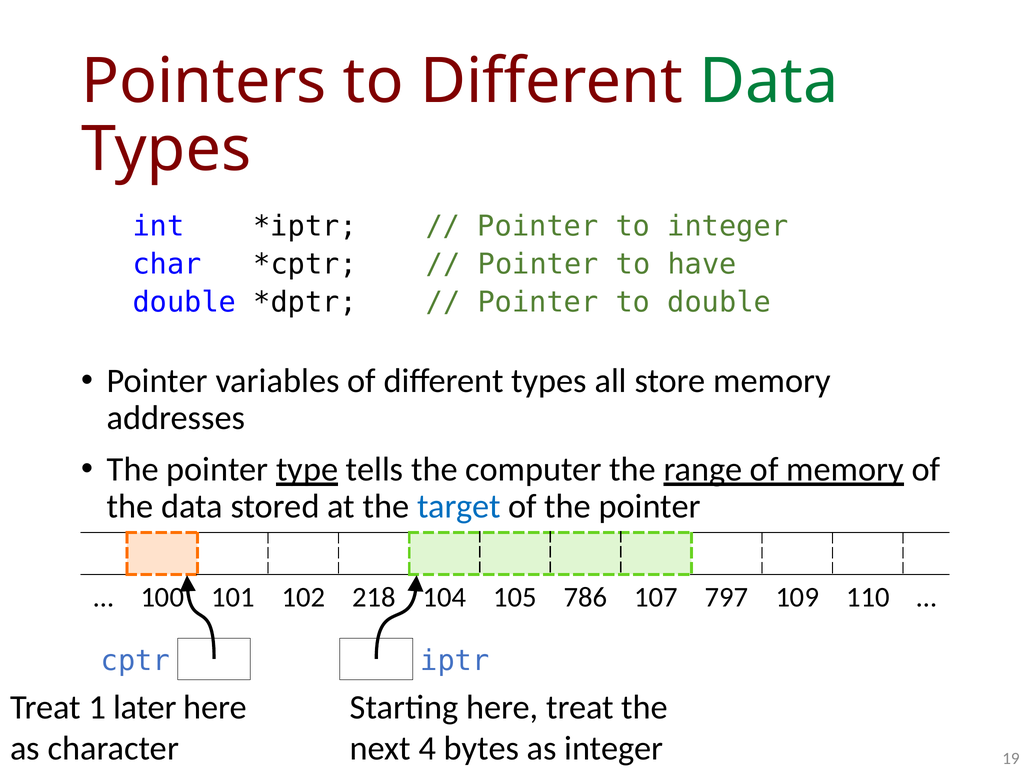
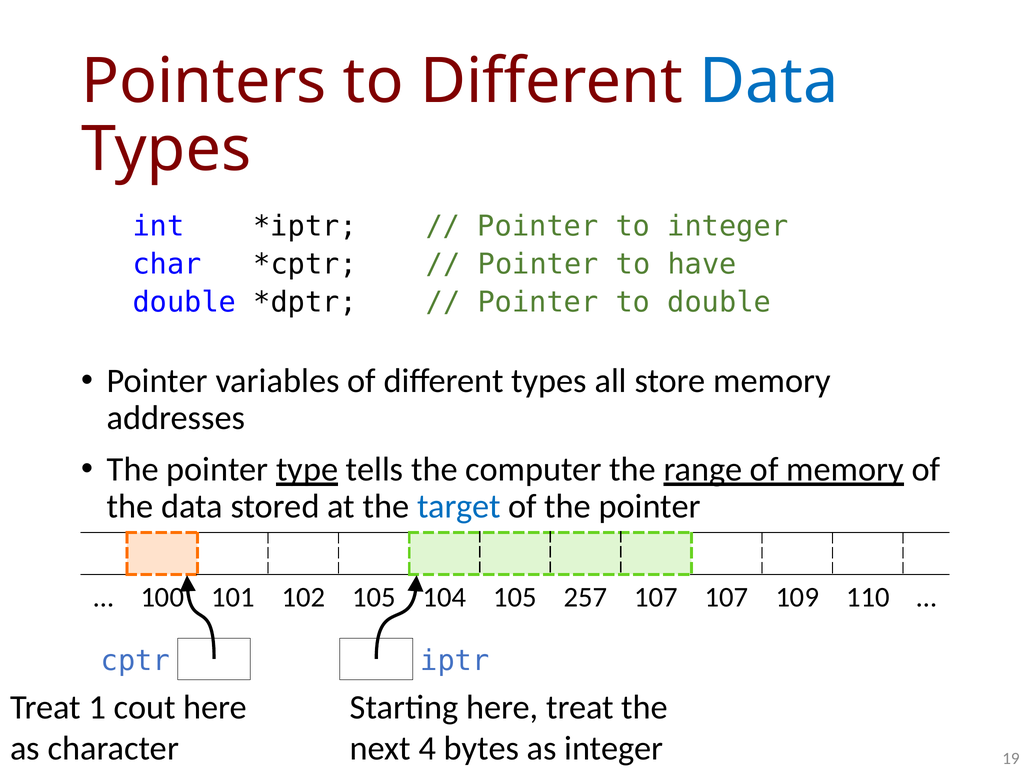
Data colour: green -> blue (769, 81)
102 218: 218 -> 105 (374, 597)
786: 786 -> 257 (586, 597)
107 797: 797 -> 107 (727, 597)
later: later -> cout (145, 707)
